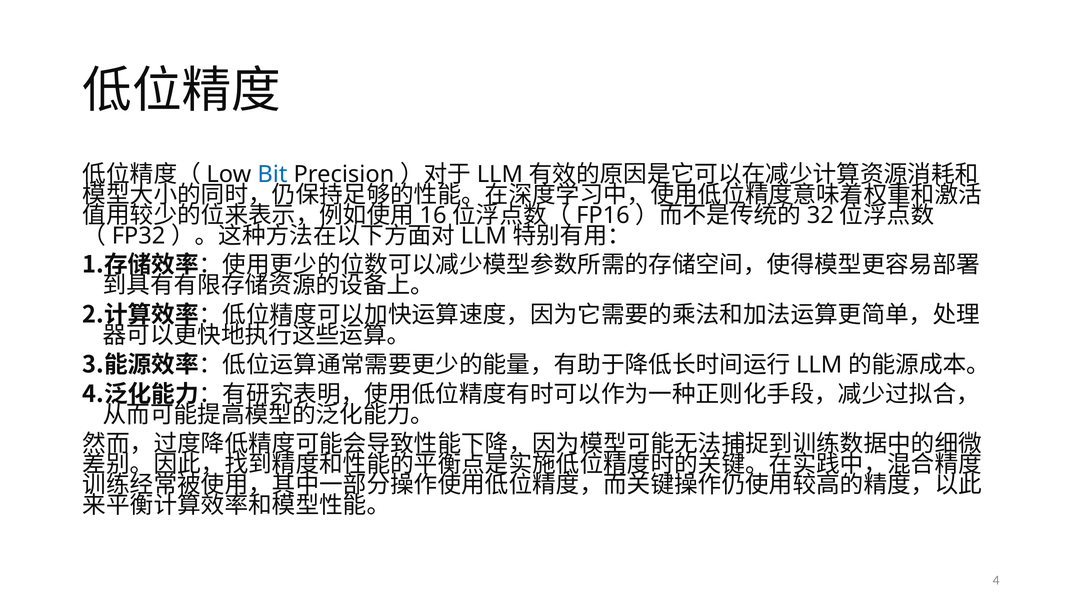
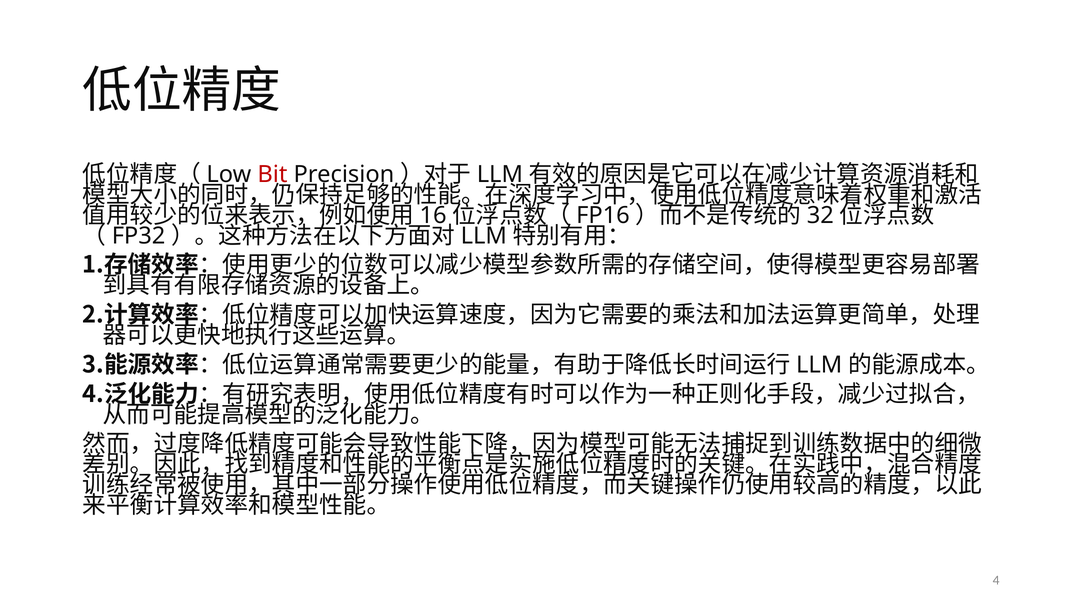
Bit colour: blue -> red (272, 175)
